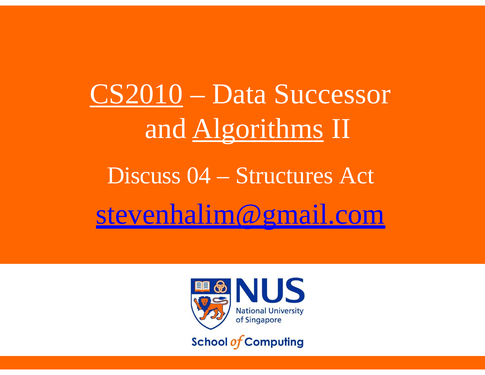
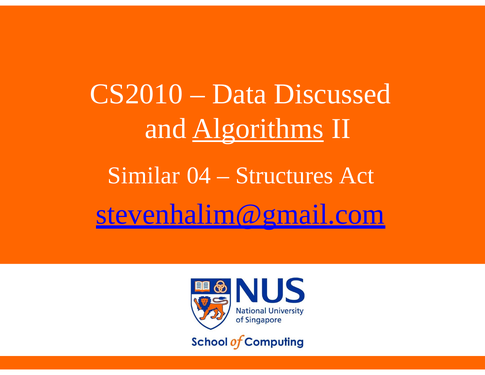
CS2010 underline: present -> none (136, 94)
Successor: Successor -> Discussed (332, 94)
Discuss: Discuss -> Similar (144, 175)
